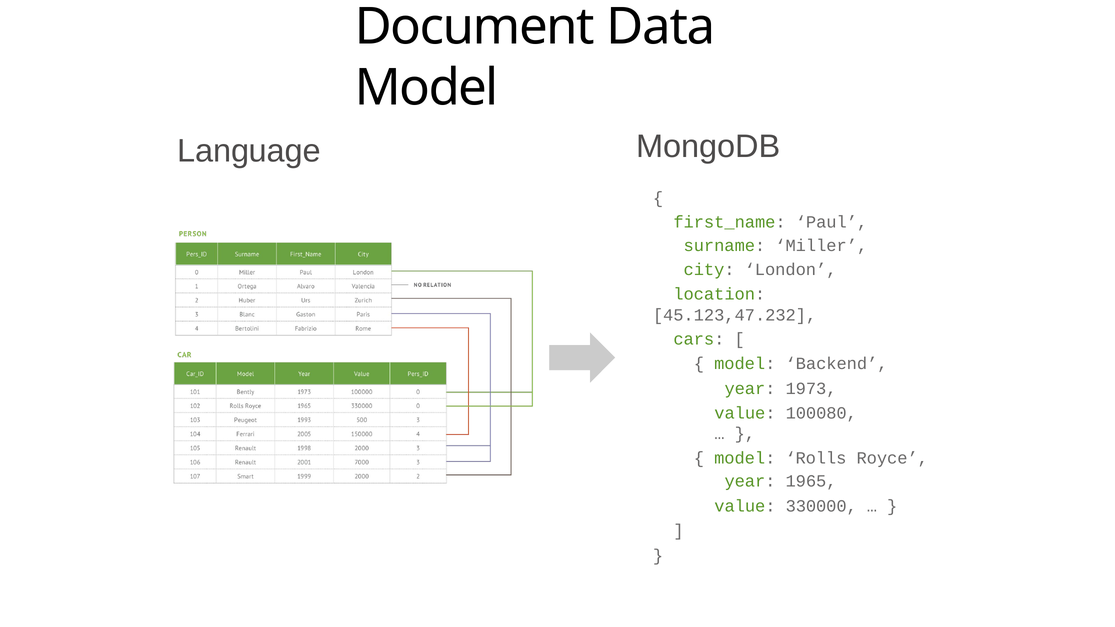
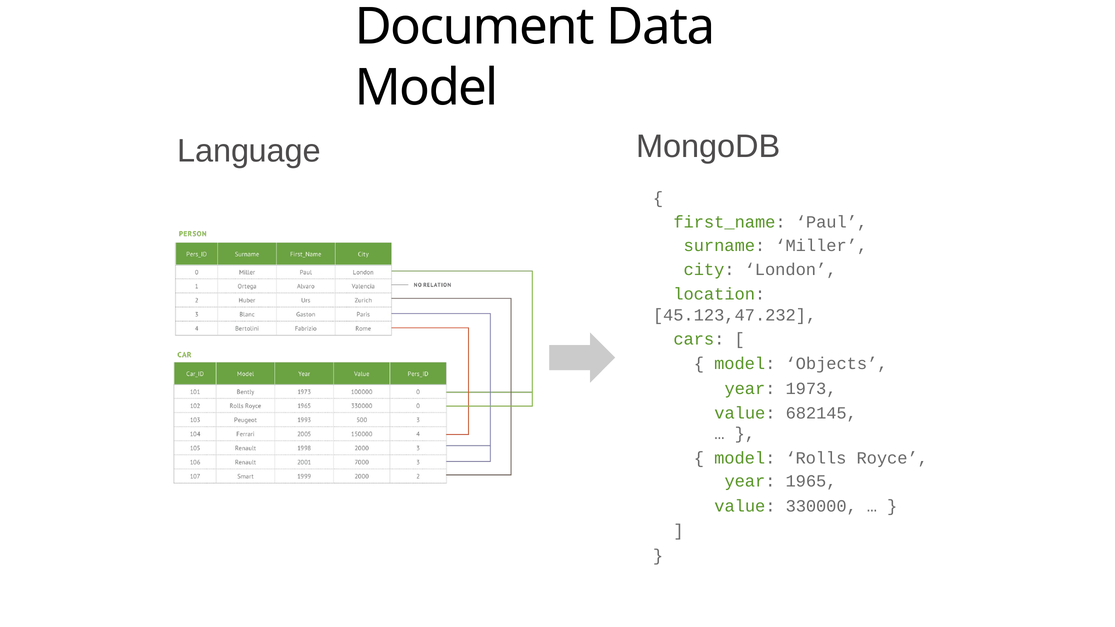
Backend: Backend -> Objects (837, 364)
100080: 100080 -> 682145 (821, 413)
